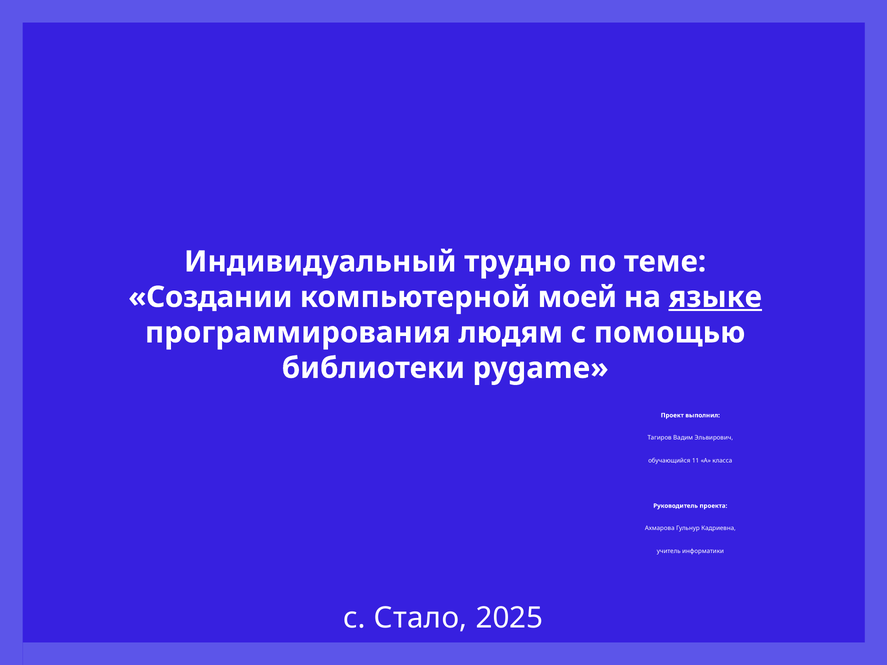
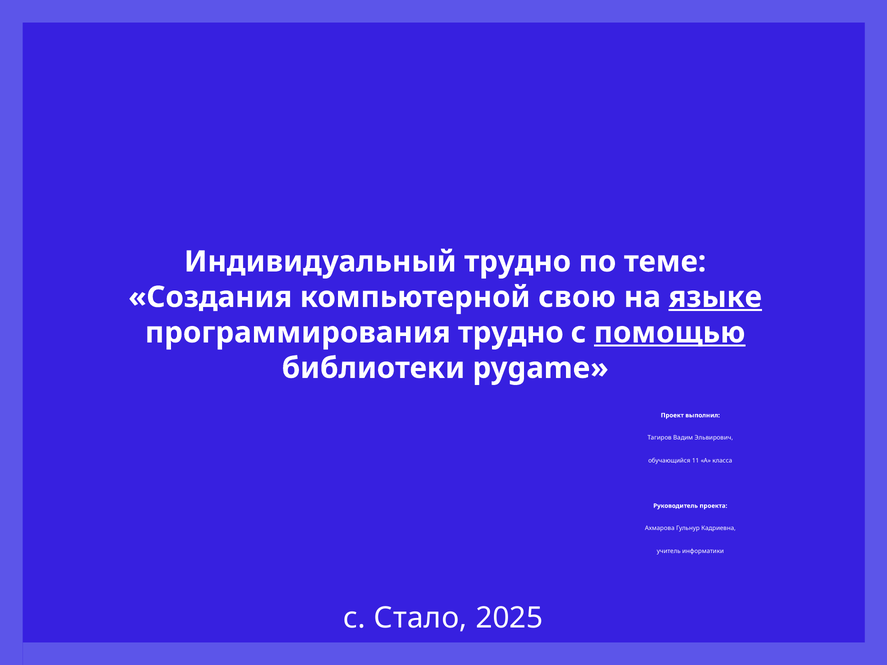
Создании: Создании -> Создания (210, 297)
моей: моей -> свою (577, 297)
программирования людям: людям -> трудно (511, 333)
помощью underline: none -> present (670, 333)
